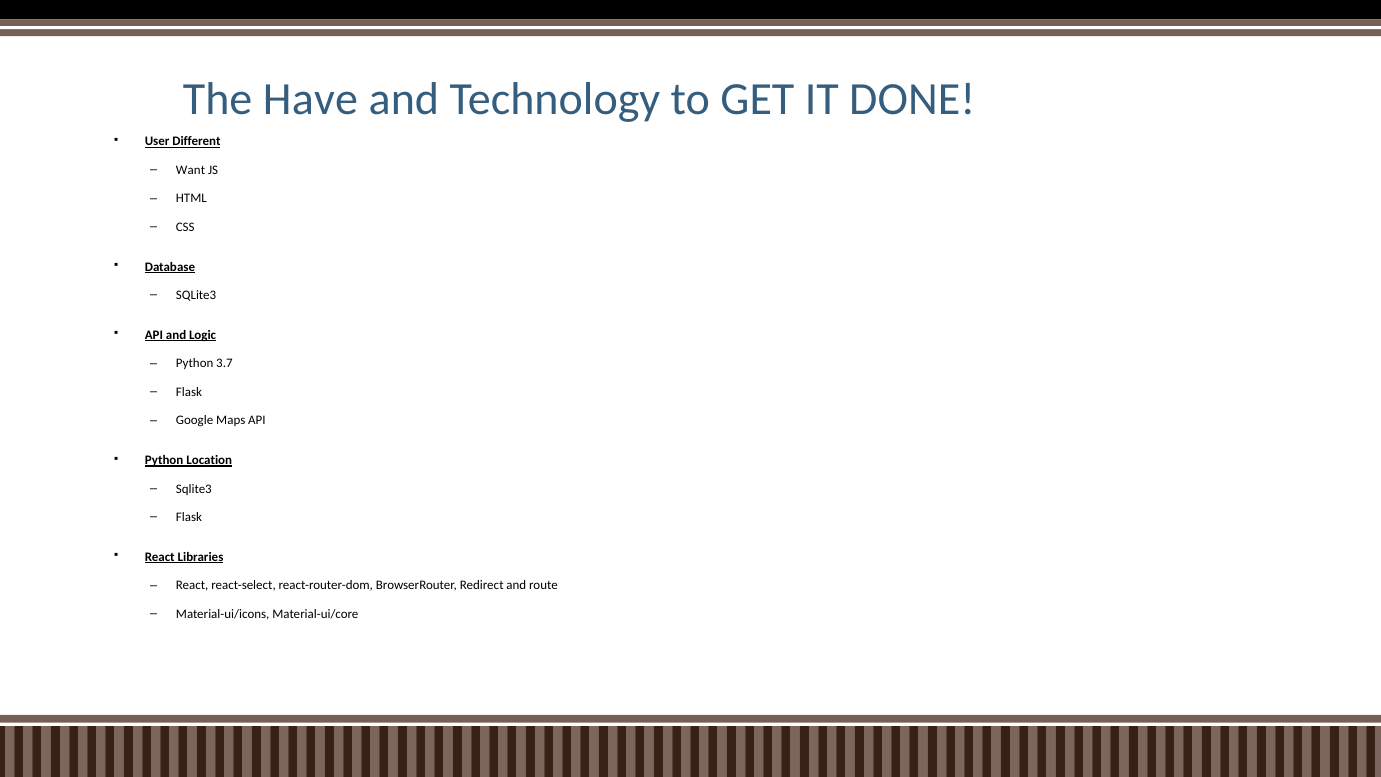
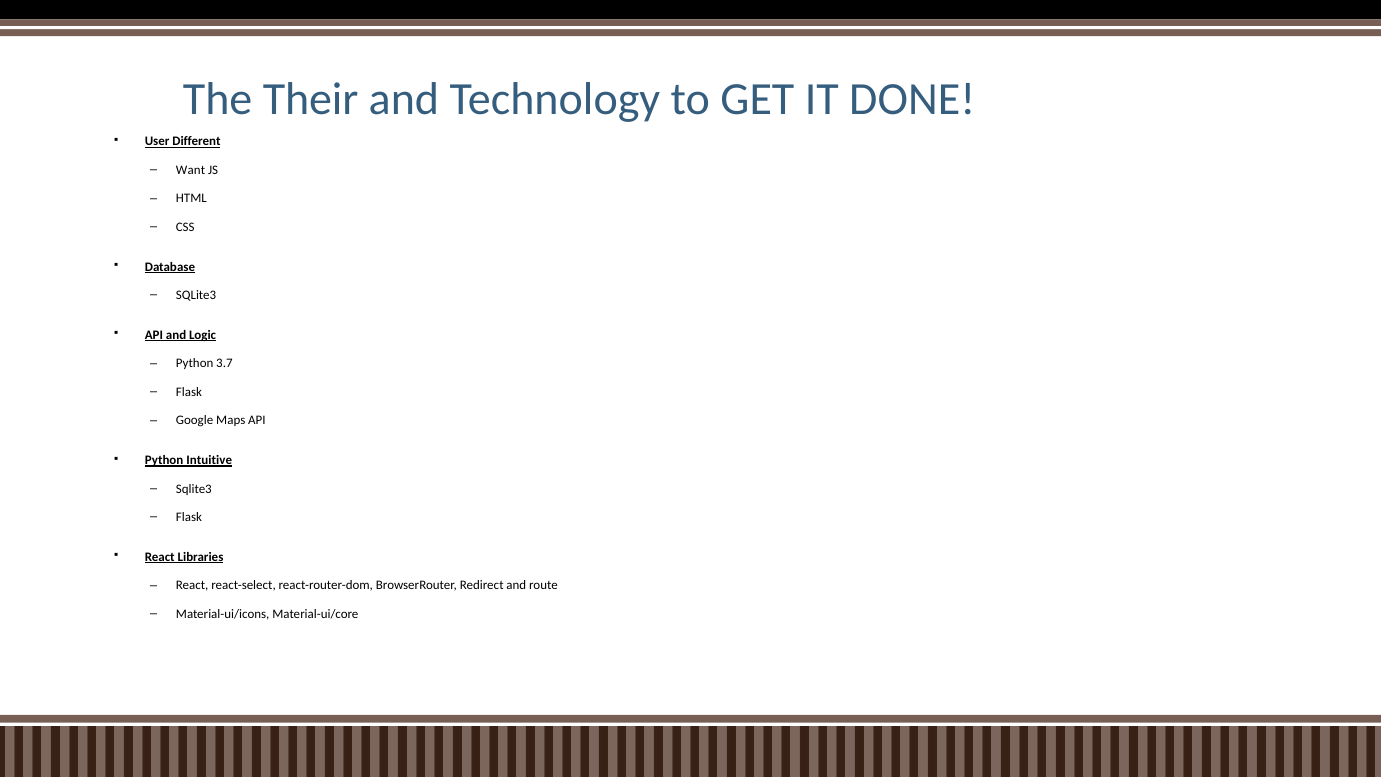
Have: Have -> Their (311, 99)
Location: Location -> Intuitive (209, 460)
